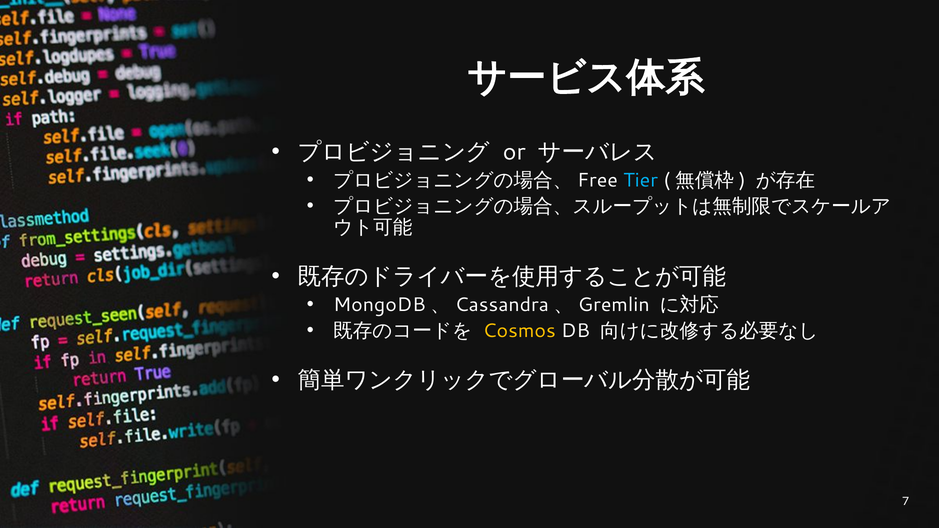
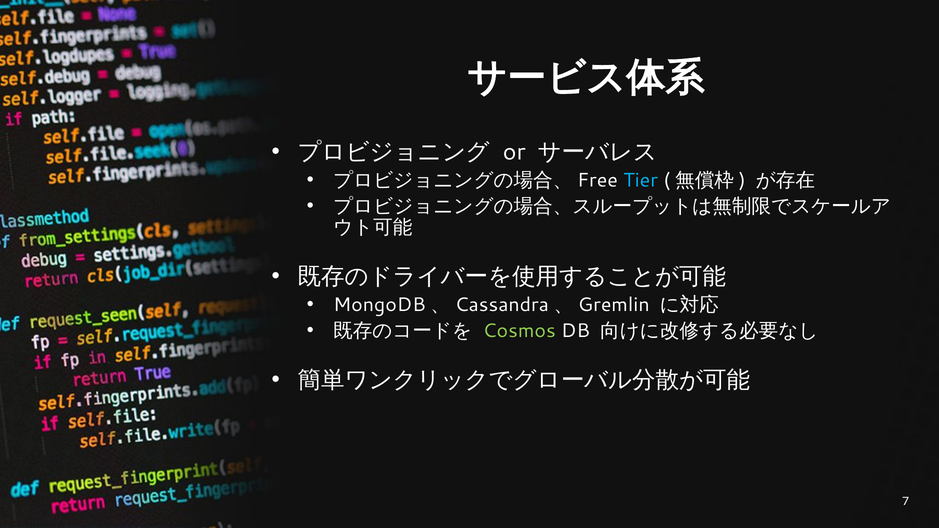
Cosmos colour: yellow -> light green (519, 331)
